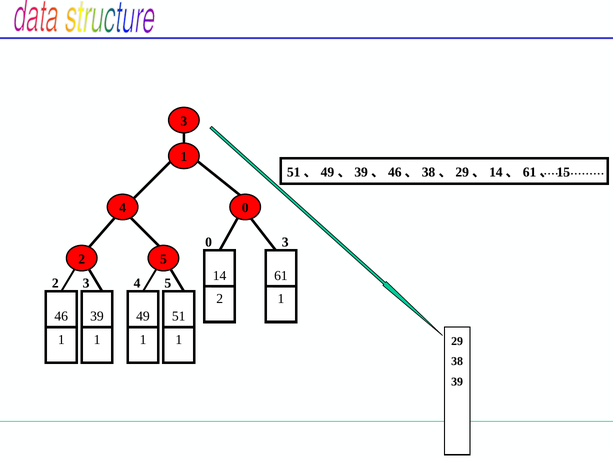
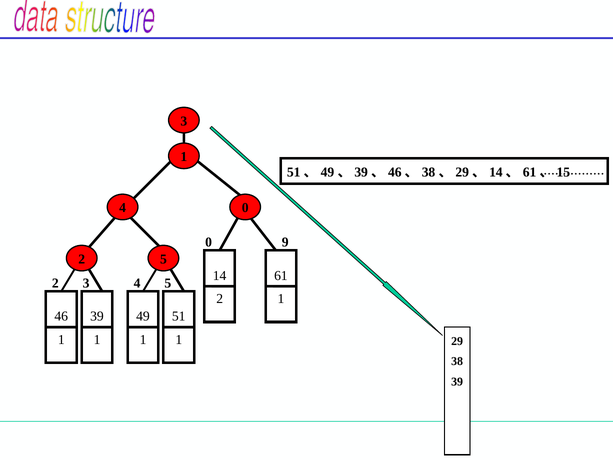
0 3: 3 -> 9 (285, 242)
